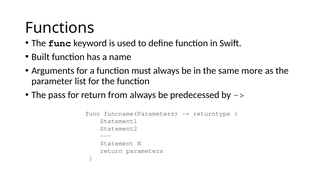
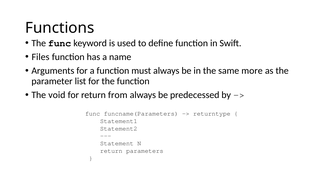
Built: Built -> Files (41, 57)
pass: pass -> void (57, 95)
